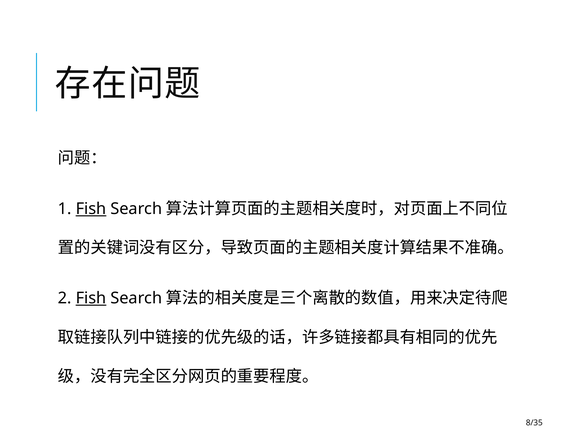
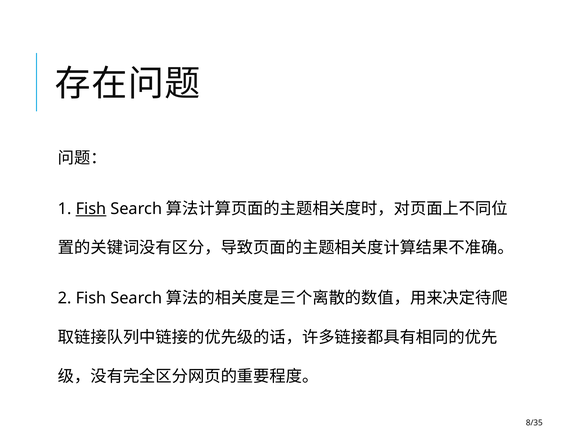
Fish underline: present -> none (91, 298)
